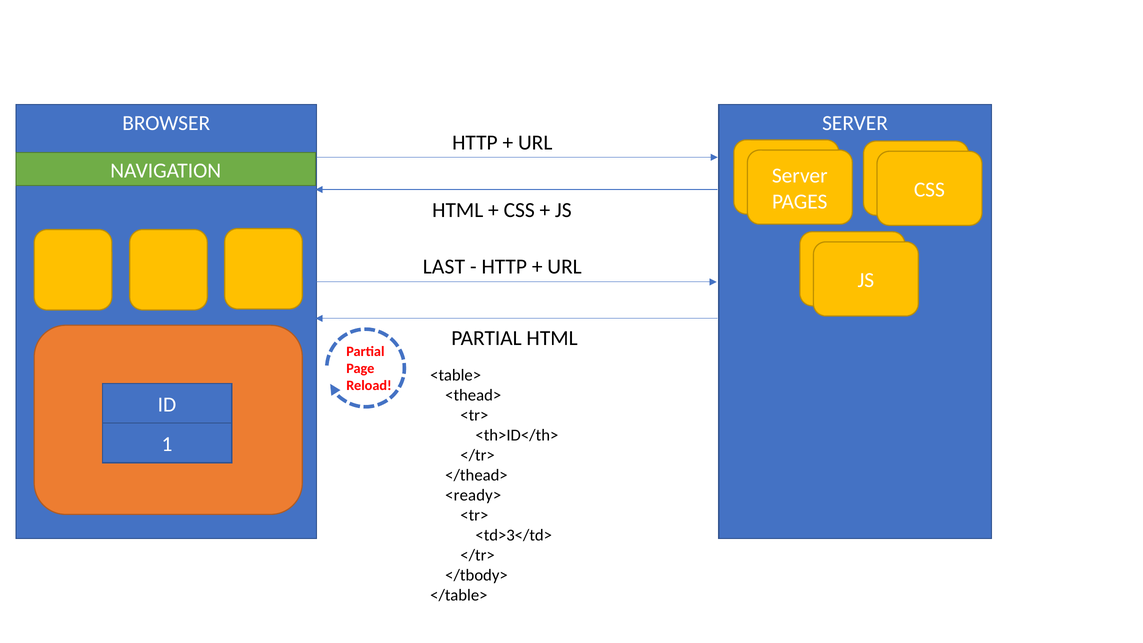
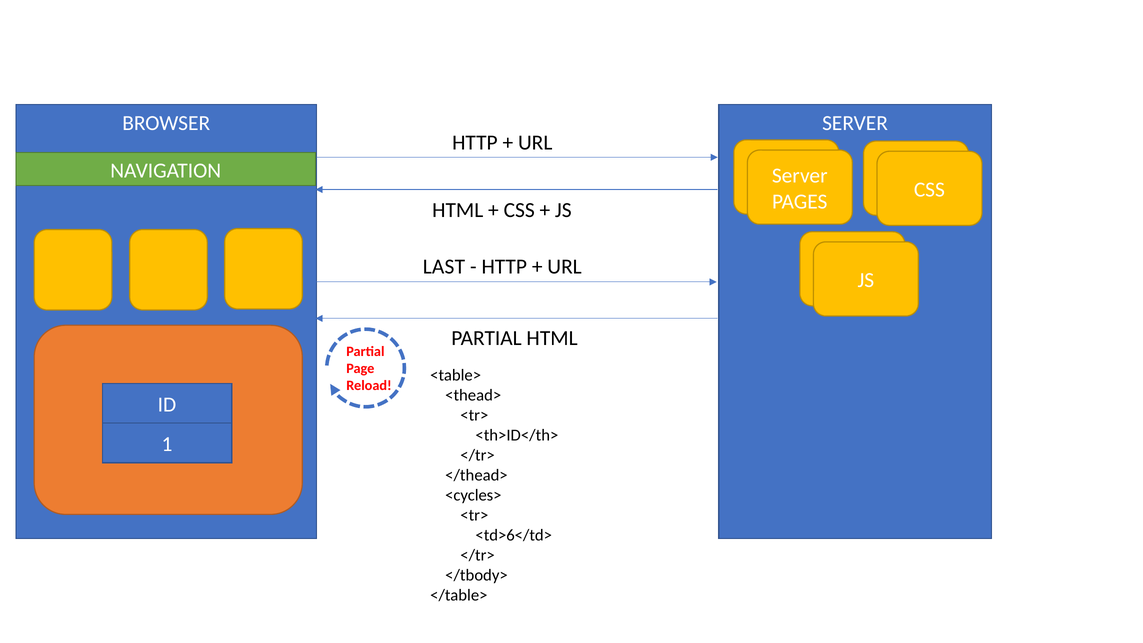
<ready>: <ready> -> <cycles> (473, 495)
<td>3</td>: <td>3</td> -> <td>6</td> (514, 535)
